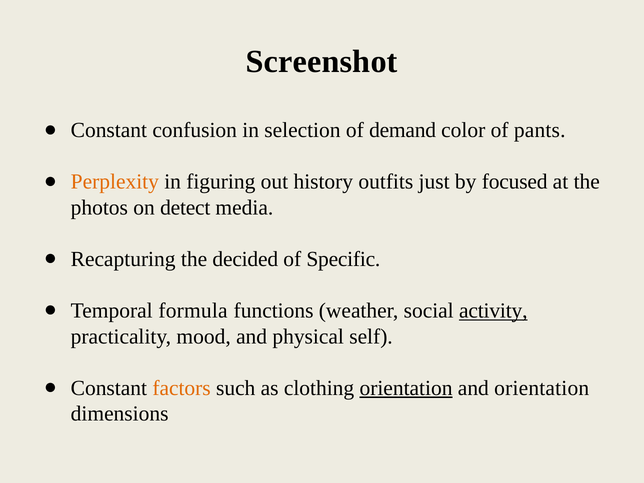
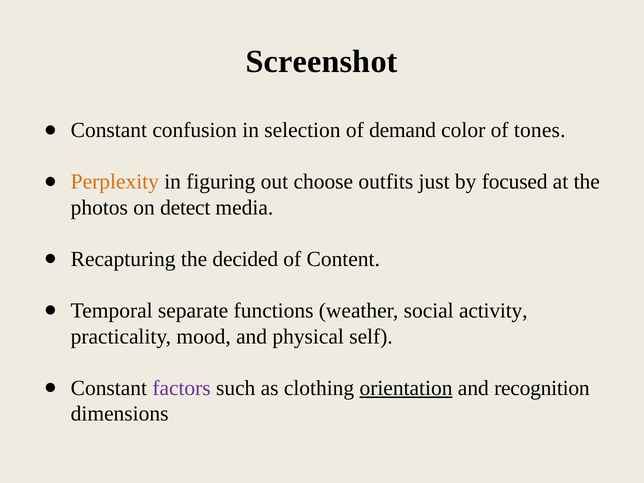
pants: pants -> tones (540, 130)
history: history -> choose (323, 182)
Specific: Specific -> Content (343, 259)
formula: formula -> separate (193, 311)
activity underline: present -> none (493, 311)
factors colour: orange -> purple (182, 388)
and orientation: orientation -> recognition (542, 388)
